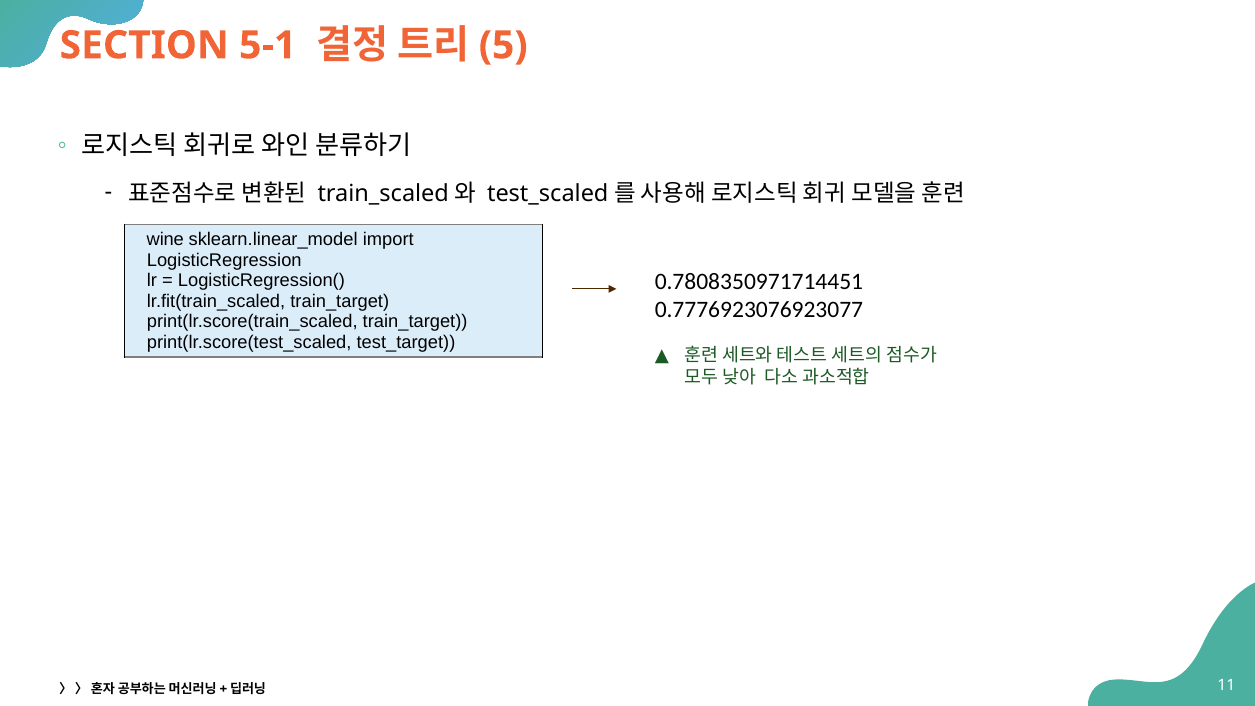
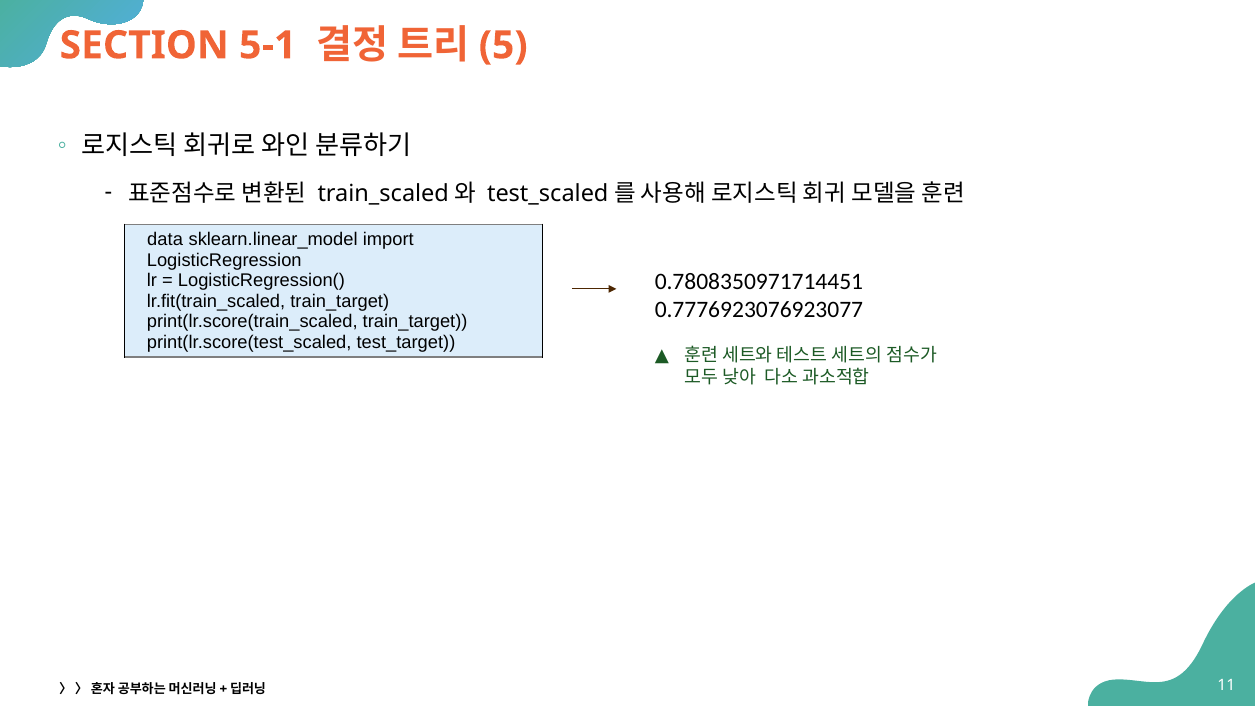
wine: wine -> data (165, 239)
